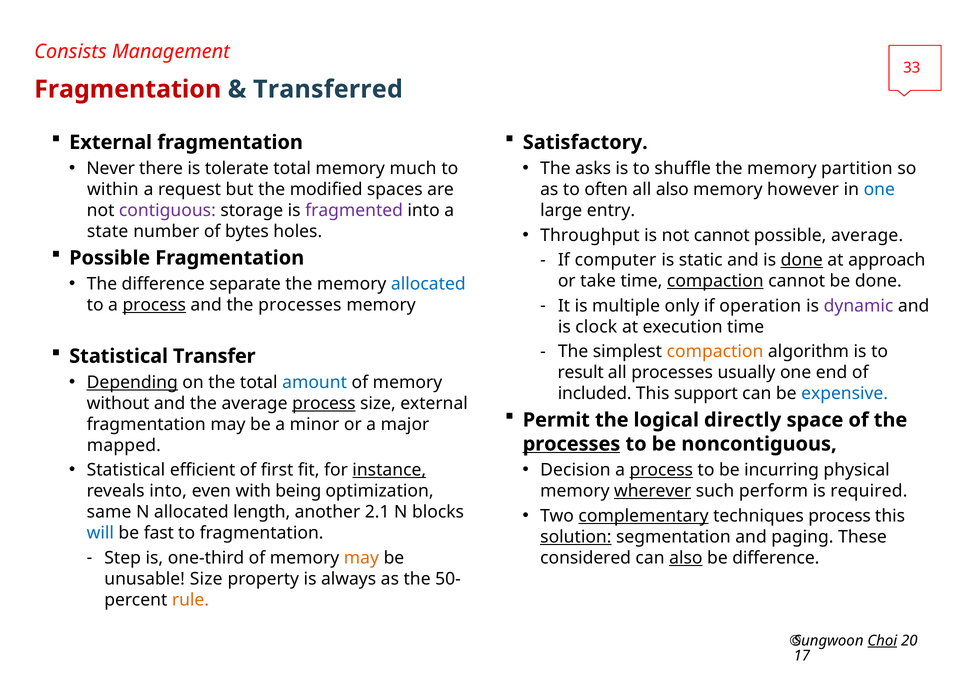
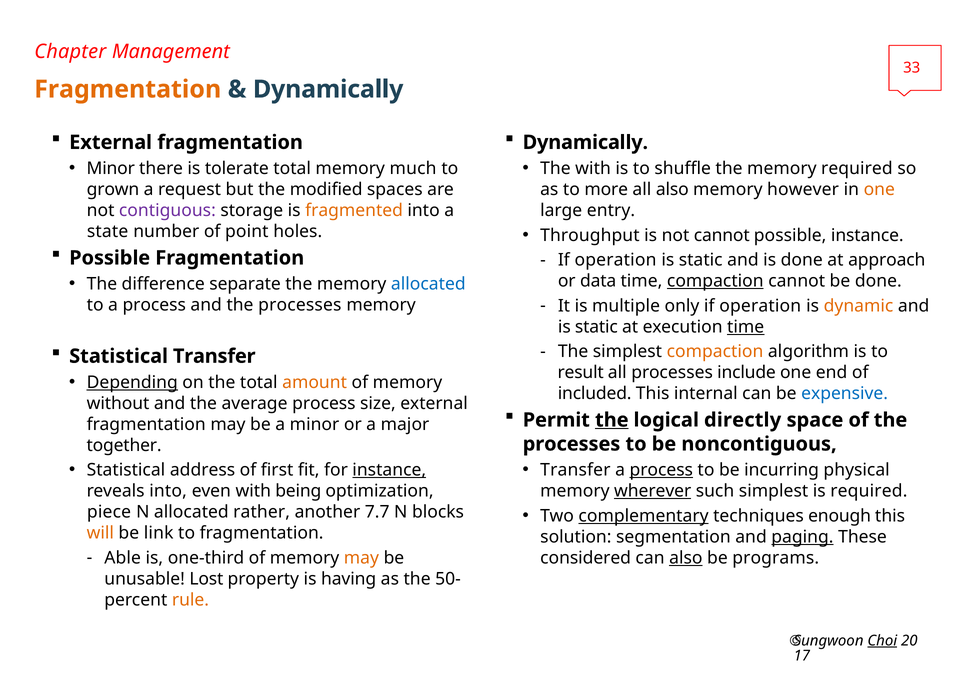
Consists: Consists -> Chapter (70, 52)
Fragmentation colour: red -> orange (128, 89)
Transferred: Transferred -> Dynamically (328, 89)
Satisfactory: Satisfactory -> Dynamically (585, 142)
Never: Never -> Minor (111, 168)
The asks: asks -> with (593, 168)
memory partition: partition -> required (857, 168)
within: within -> grown (113, 189)
often: often -> more (606, 189)
one colour: blue -> orange (879, 189)
fragmented colour: purple -> orange (354, 210)
possible average: average -> instance (867, 235)
bytes: bytes -> point (247, 231)
computer: computer -> operation (615, 260)
done underline: present -> none (802, 260)
take: take -> data (598, 281)
process underline: present -> none (154, 305)
dynamic colour: purple -> orange (859, 306)
clock: clock -> static (596, 327)
time underline: none -> present (746, 327)
usually: usually -> include (747, 373)
amount colour: blue -> orange (315, 382)
support: support -> internal (706, 394)
process underline: present -> none (324, 403)
the underline: none -> present (612, 420)
mapped: mapped -> together (124, 445)
processes underline: present -> none (572, 444)
efficient: efficient -> address (203, 470)
Decision: Decision -> Transfer (575, 470)
such perform: perform -> simplest (774, 491)
techniques process: process -> enough (840, 516)
same: same -> piece (109, 512)
length: length -> rather (262, 512)
2.1: 2.1 -> 7.7 (377, 512)
will colour: blue -> orange (100, 533)
fast: fast -> link (159, 533)
solution underline: present -> none (576, 537)
paging underline: none -> present (802, 537)
Step: Step -> Able (123, 558)
be difference: difference -> programs (776, 558)
unusable Size: Size -> Lost (206, 579)
always: always -> having (349, 579)
